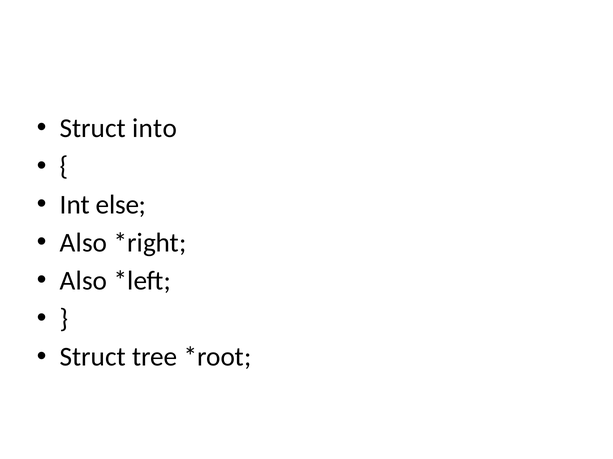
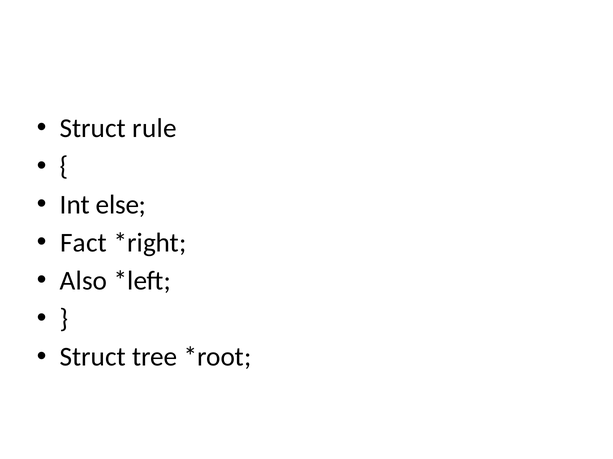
into: into -> rule (155, 129)
Also: Also -> Fact (84, 243)
